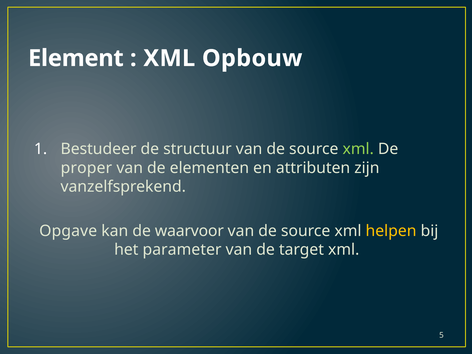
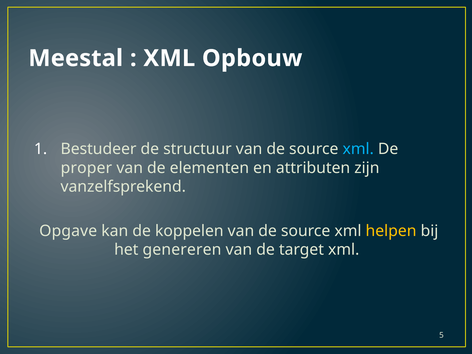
Element: Element -> Meestal (76, 58)
xml colour: light green -> light blue (358, 149)
waarvoor: waarvoor -> koppelen (189, 231)
parameter: parameter -> genereren (182, 250)
